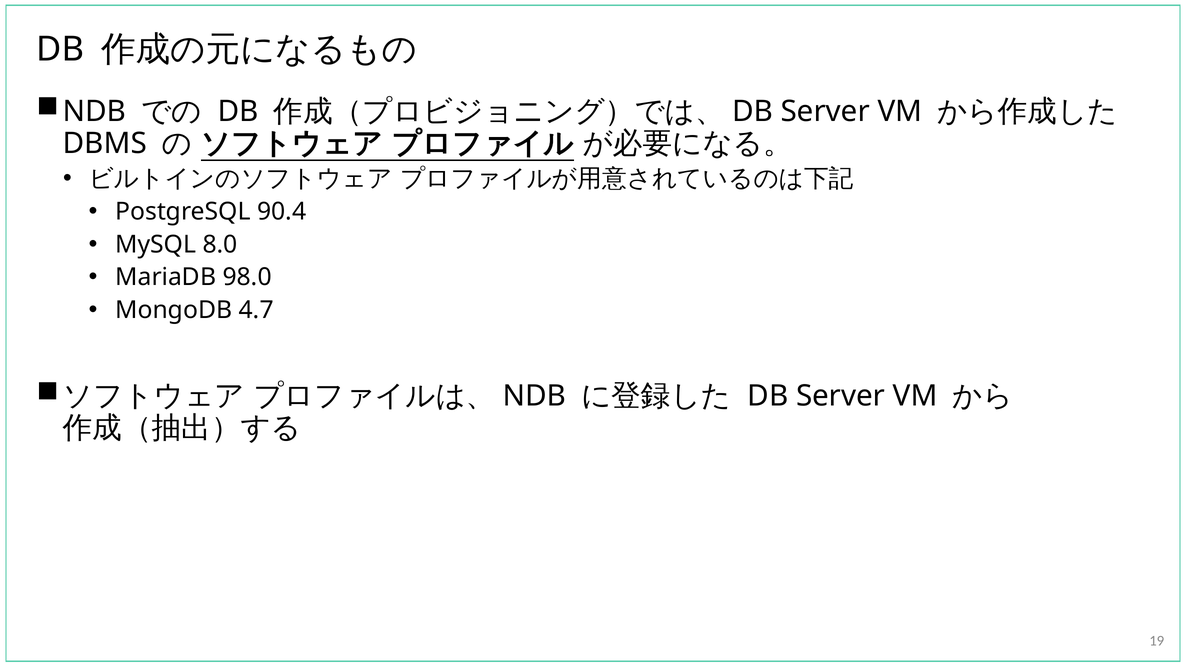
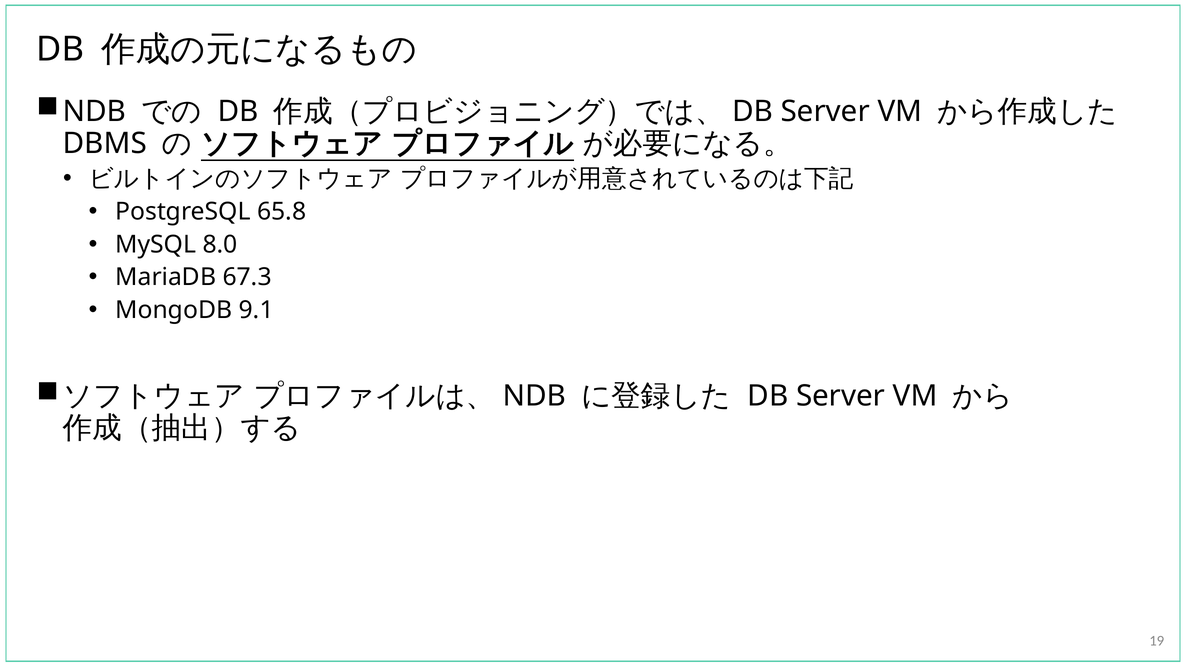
90.4: 90.4 -> 65.8 (282, 212)
98.0: 98.0 -> 67.3 (247, 277)
4.7: 4.7 -> 9.1 (256, 310)
